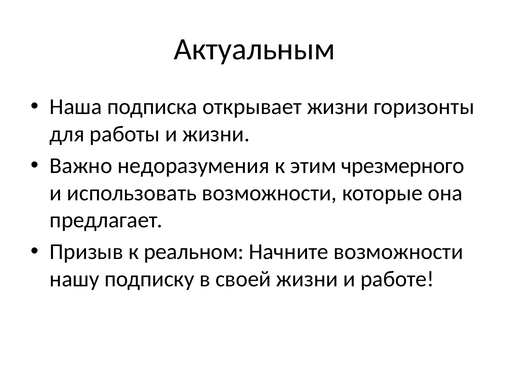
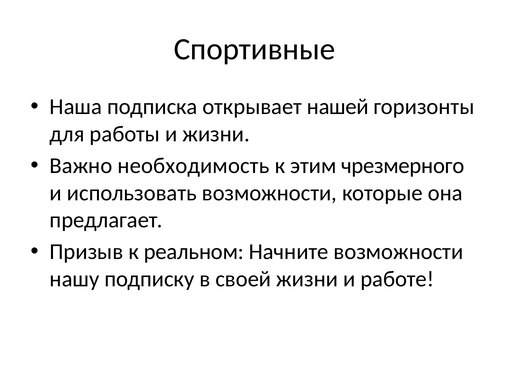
Актуальным: Актуальным -> Спортивные (254, 49)
открывает жизни: жизни -> нашей (338, 107)
недоразумения: недоразумения -> необходимость (193, 166)
